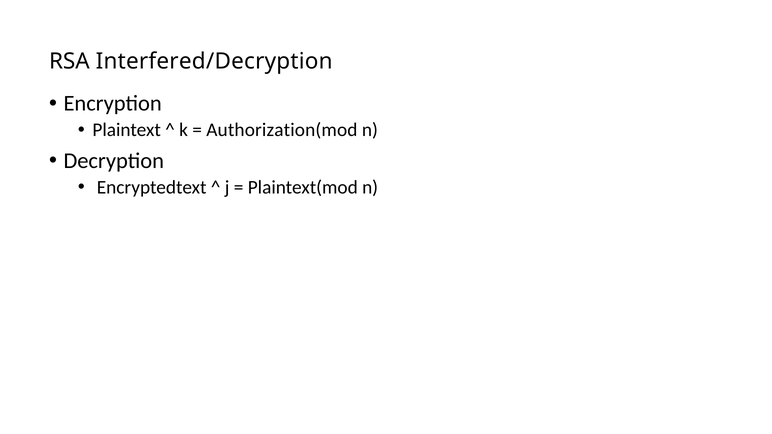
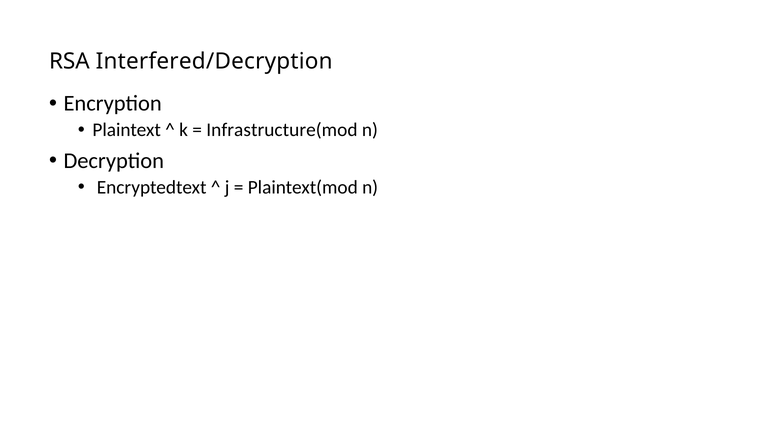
Authorization(mod: Authorization(mod -> Infrastructure(mod (282, 130)
